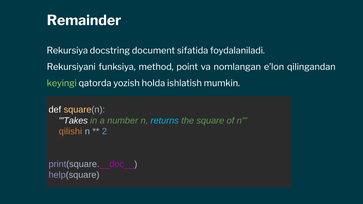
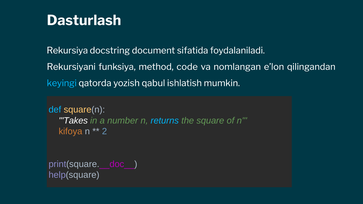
Remainder: Remainder -> Dasturlash (84, 20)
point: point -> code (187, 67)
keyingi colour: light green -> light blue (62, 83)
holda: holda -> qabul (153, 83)
def colour: white -> light blue (55, 110)
qilishi: qilishi -> kifoya (70, 132)
